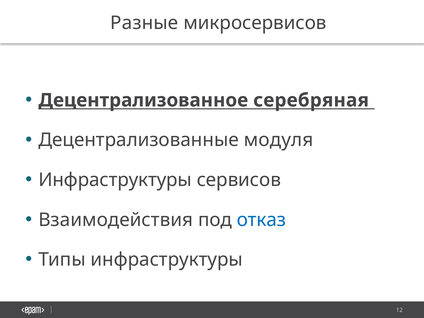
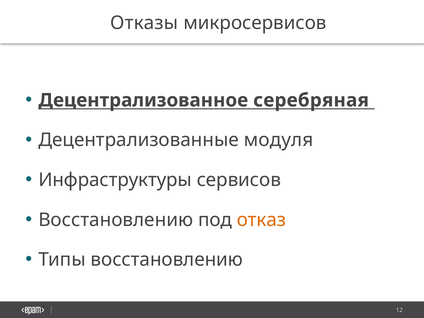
Разные: Разные -> Отказы (144, 23)
Взаимодействия: Взаимодействия -> Восстановлению (116, 220)
отказ colour: blue -> orange (261, 220)
Типы инфраструктуры: инфраструктуры -> восстановлению (167, 260)
